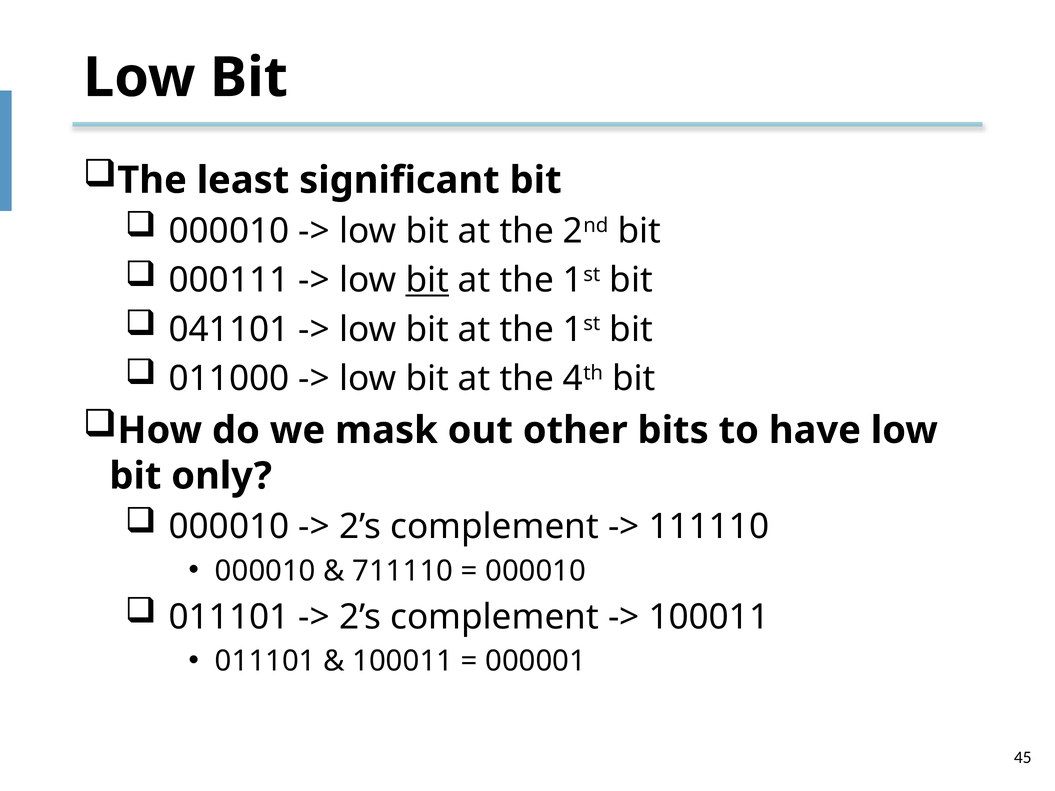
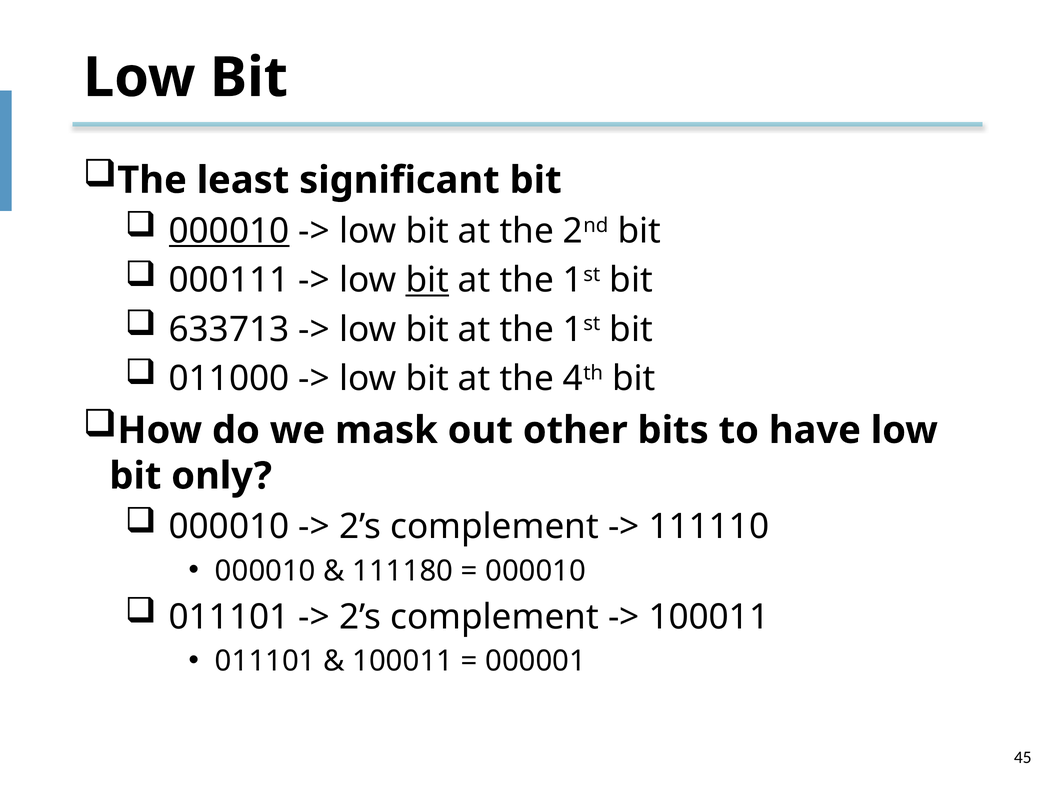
000010 underline: none -> present (229, 231)
041101: 041101 -> 633713 (229, 330)
711110: 711110 -> 111180 (403, 571)
